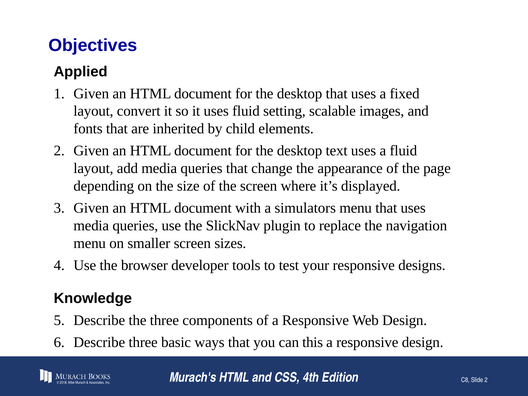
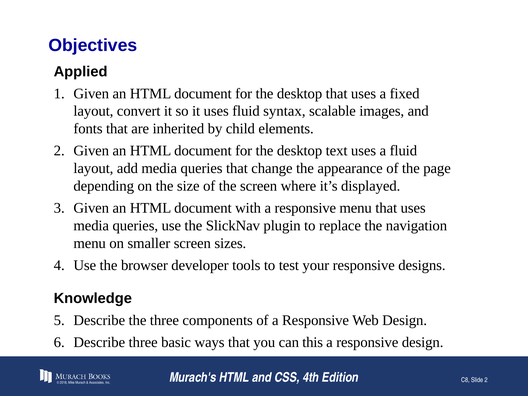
setting: setting -> syntax (284, 111)
with a simulators: simulators -> responsive (305, 208)
